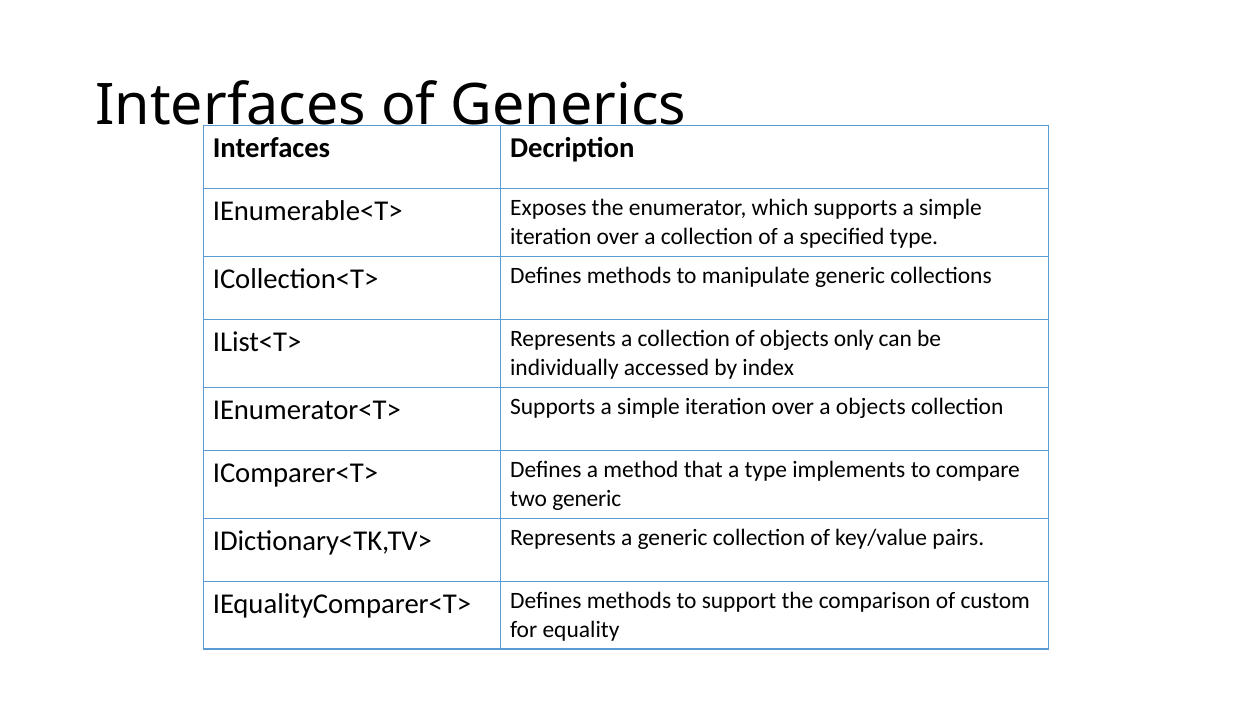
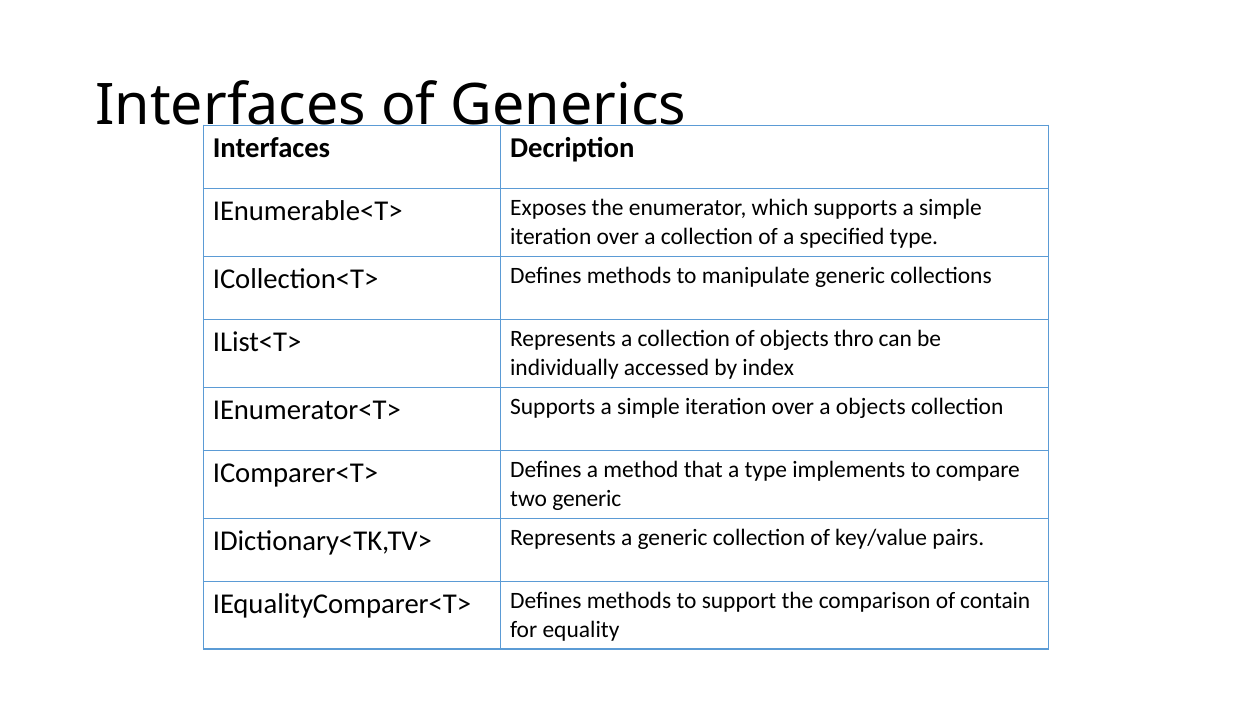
only: only -> thro (854, 339)
custom: custom -> contain (995, 601)
